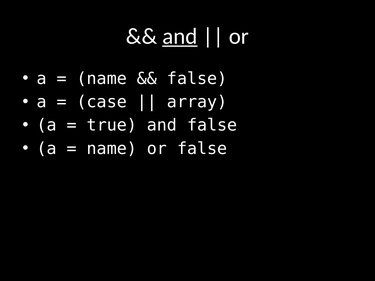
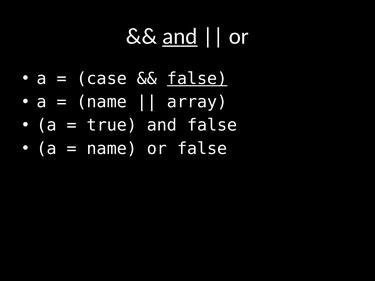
name: name -> case (102, 79)
false underline: none -> present (197, 79)
case: case -> name (102, 102)
